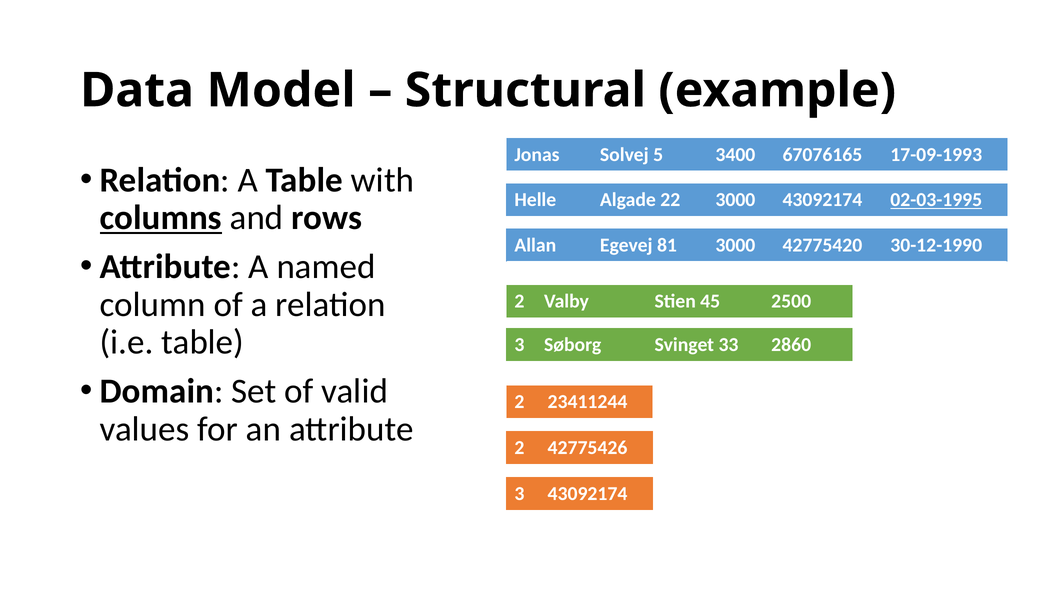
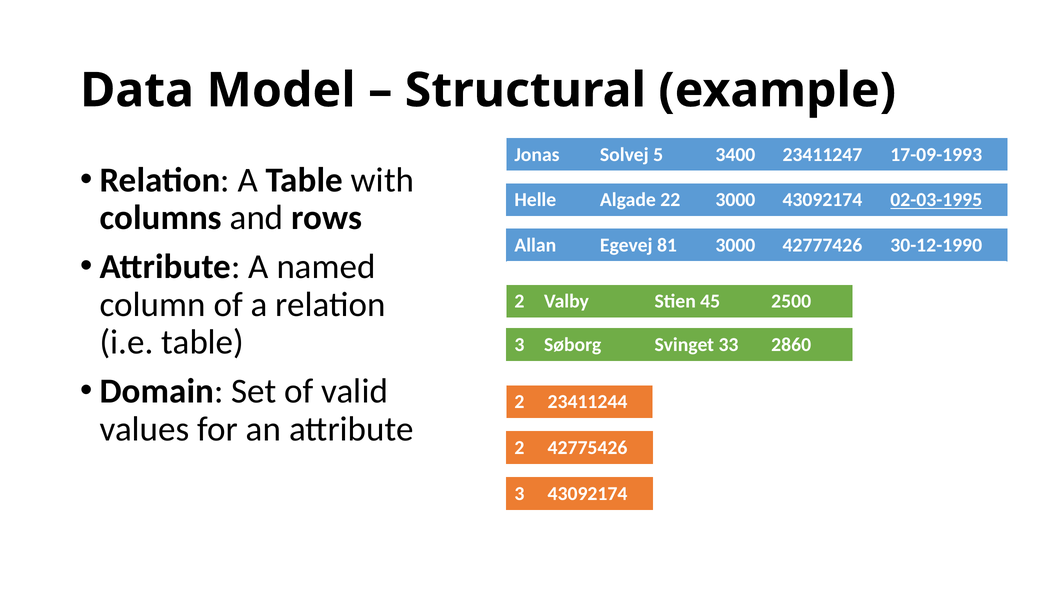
67076165: 67076165 -> 23411247 (822, 155)
columns underline: present -> none (161, 218)
42775420: 42775420 -> 42777426 (822, 245)
